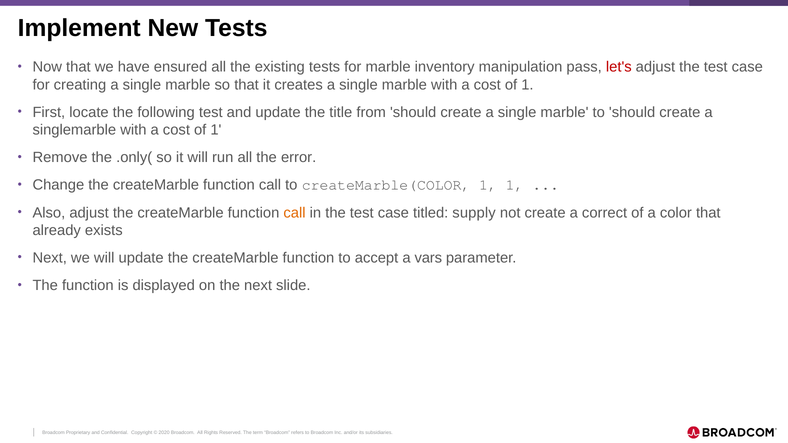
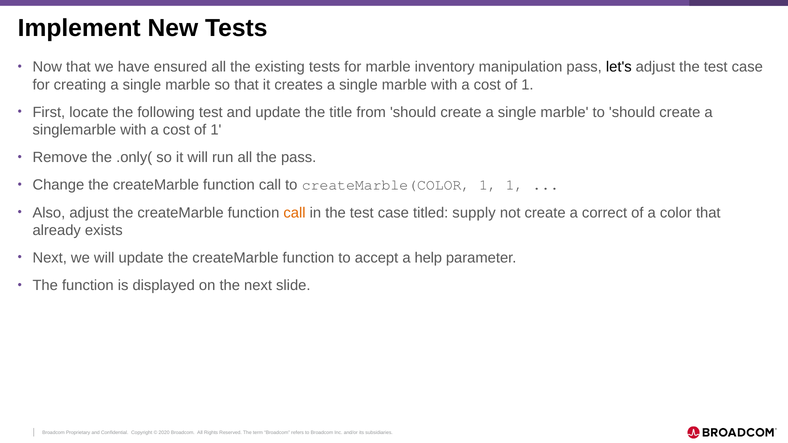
let's colour: red -> black (619, 67)
the error: error -> pass (299, 158)
vars: vars -> help (428, 258)
